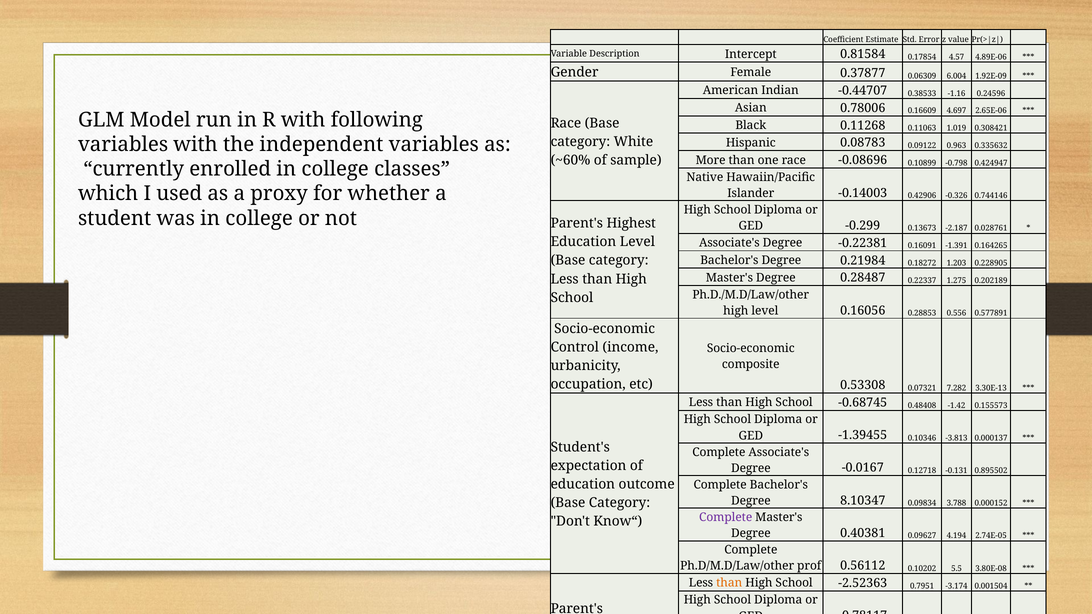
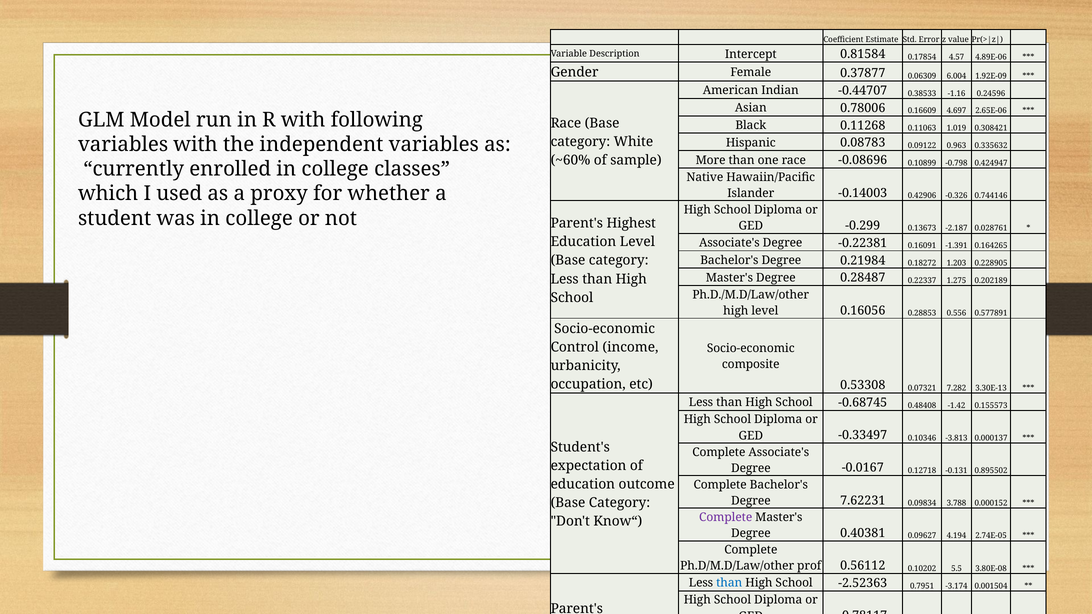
-1.39455: -1.39455 -> -0.33497 (863, 435)
8.10347: 8.10347 -> 7.62231 (863, 501)
than colour: orange -> blue (729, 583)
